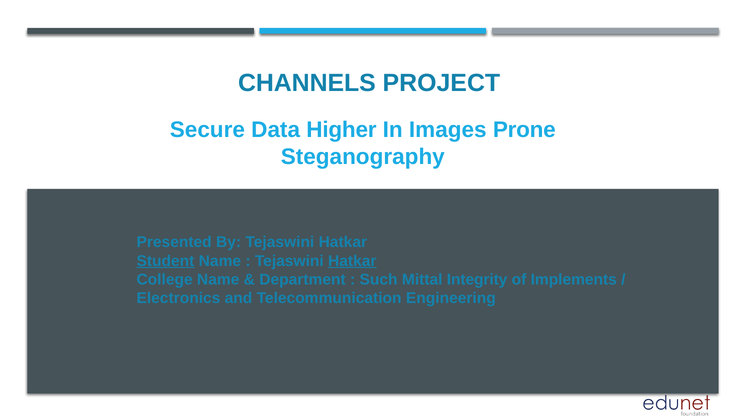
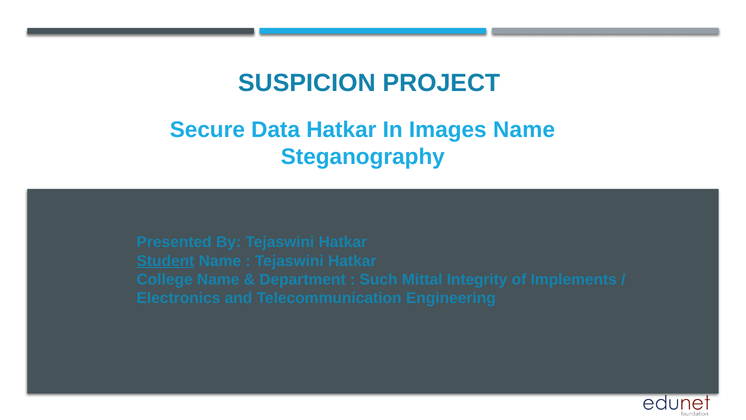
CHANNELS: CHANNELS -> SUSPICION (307, 83)
Data Higher: Higher -> Hatkar (341, 129)
Images Prone: Prone -> Name (524, 129)
Hatkar underline: present -> none (352, 261)
